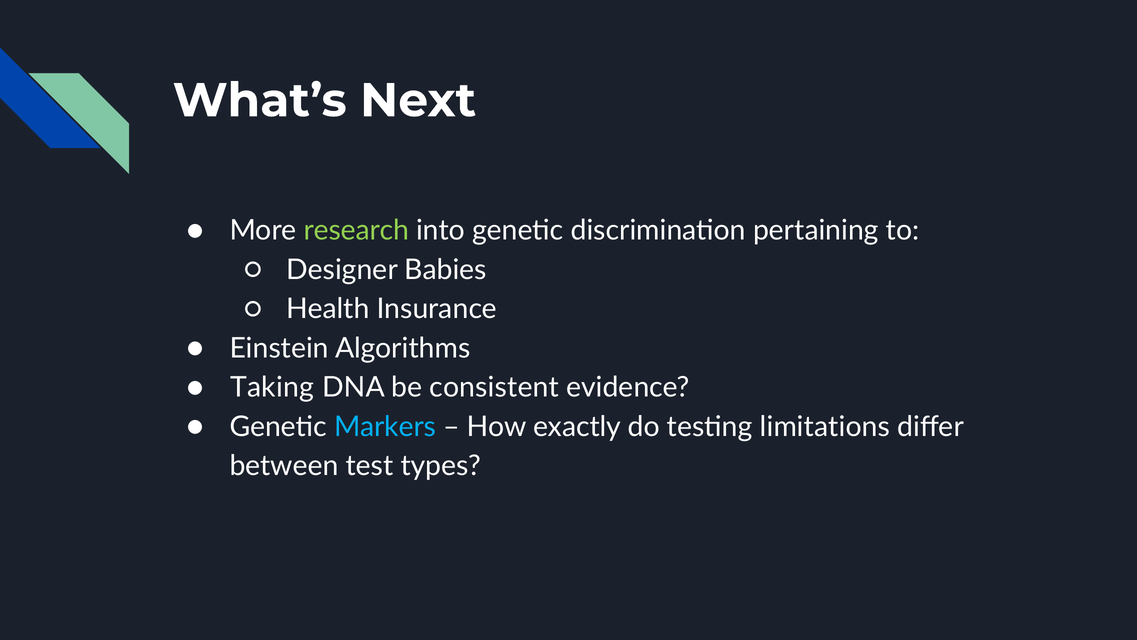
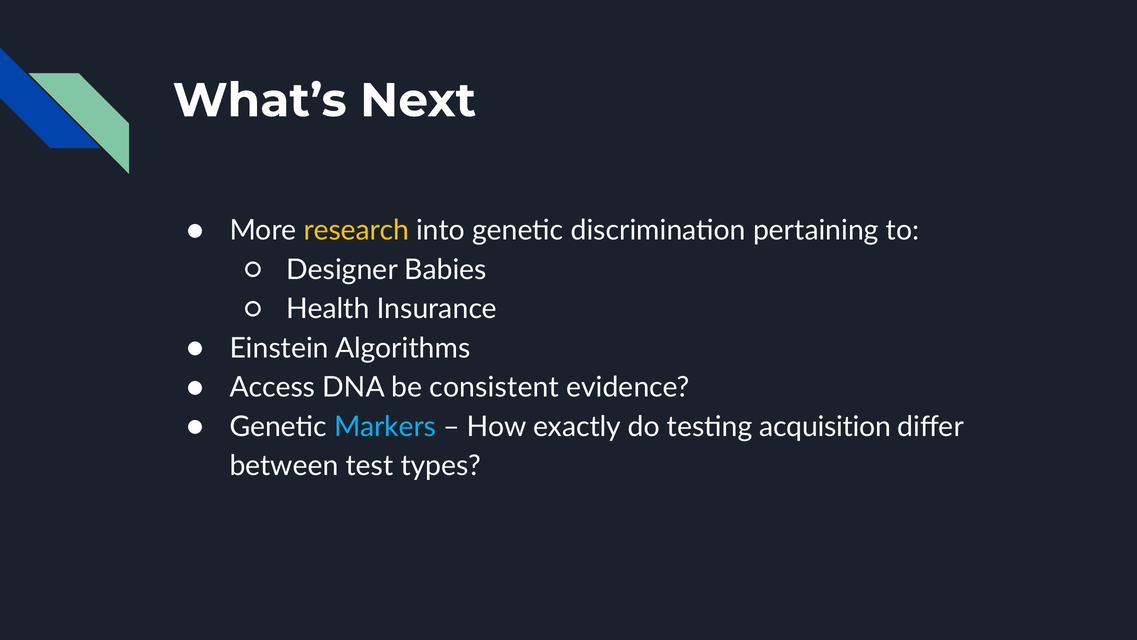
research colour: light green -> yellow (356, 230)
Taking: Taking -> Access (272, 387)
limitations: limitations -> acquisition (825, 426)
